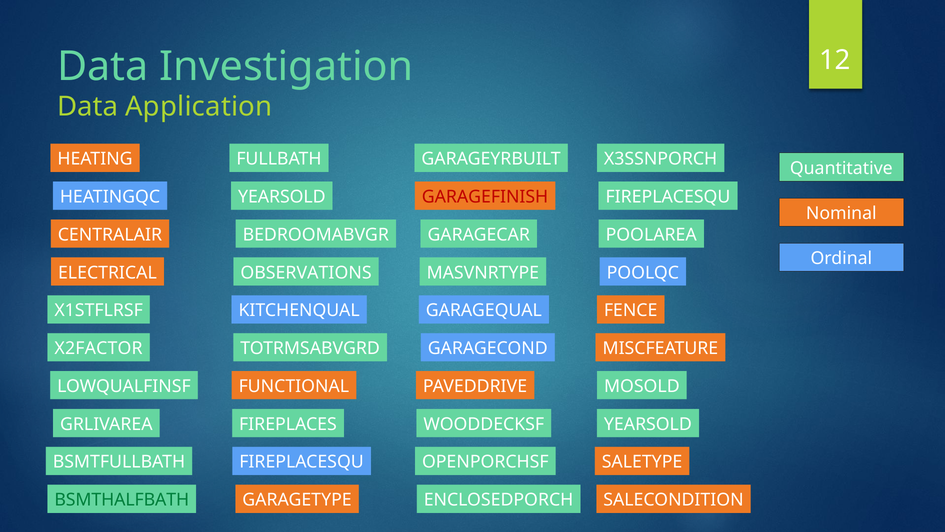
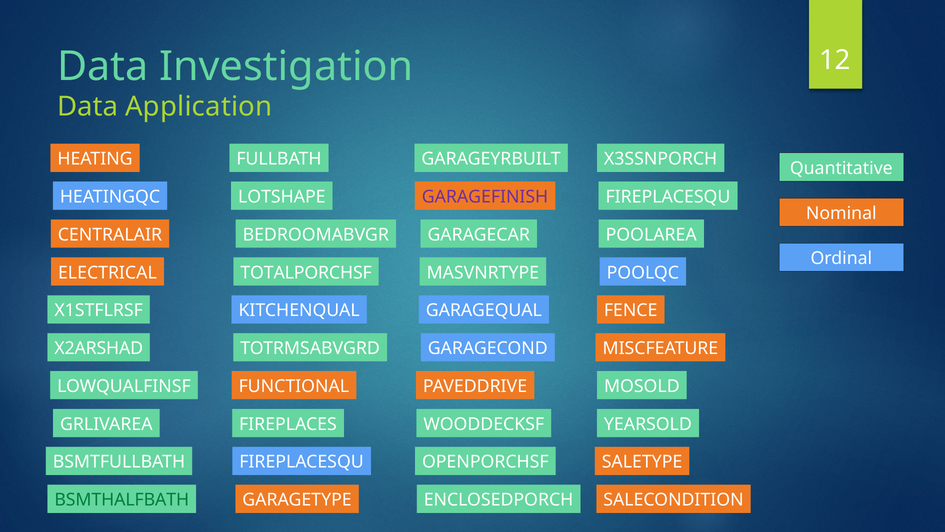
YEARSOLD: YEARSOLD -> LOTSHAPE (282, 197)
GARAGEFINISH colour: red -> purple (485, 197)
OBSERVATIONS: OBSERVATIONS -> TOTALPORCHSF (306, 273)
X2FACTOR: X2FACTOR -> X2ARSHAD (99, 348)
